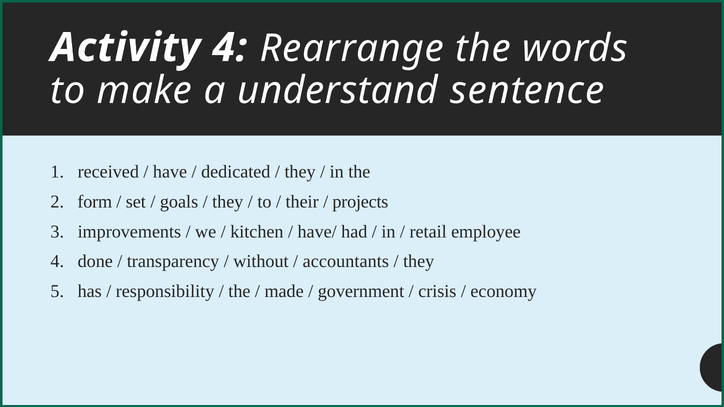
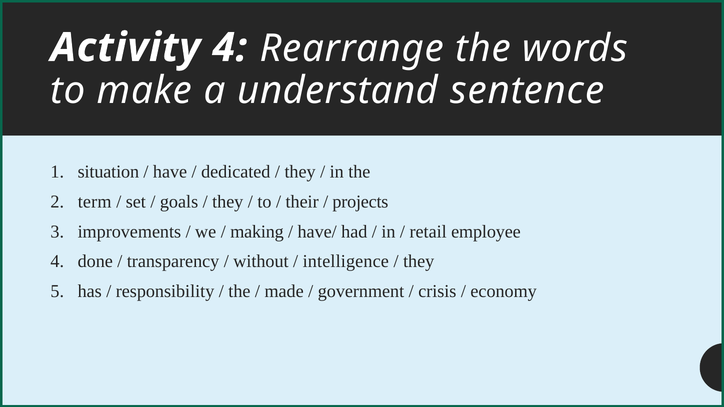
received: received -> situation (108, 172)
form: form -> term (95, 202)
kitchen: kitchen -> making (257, 232)
accountants: accountants -> intelligence (346, 262)
